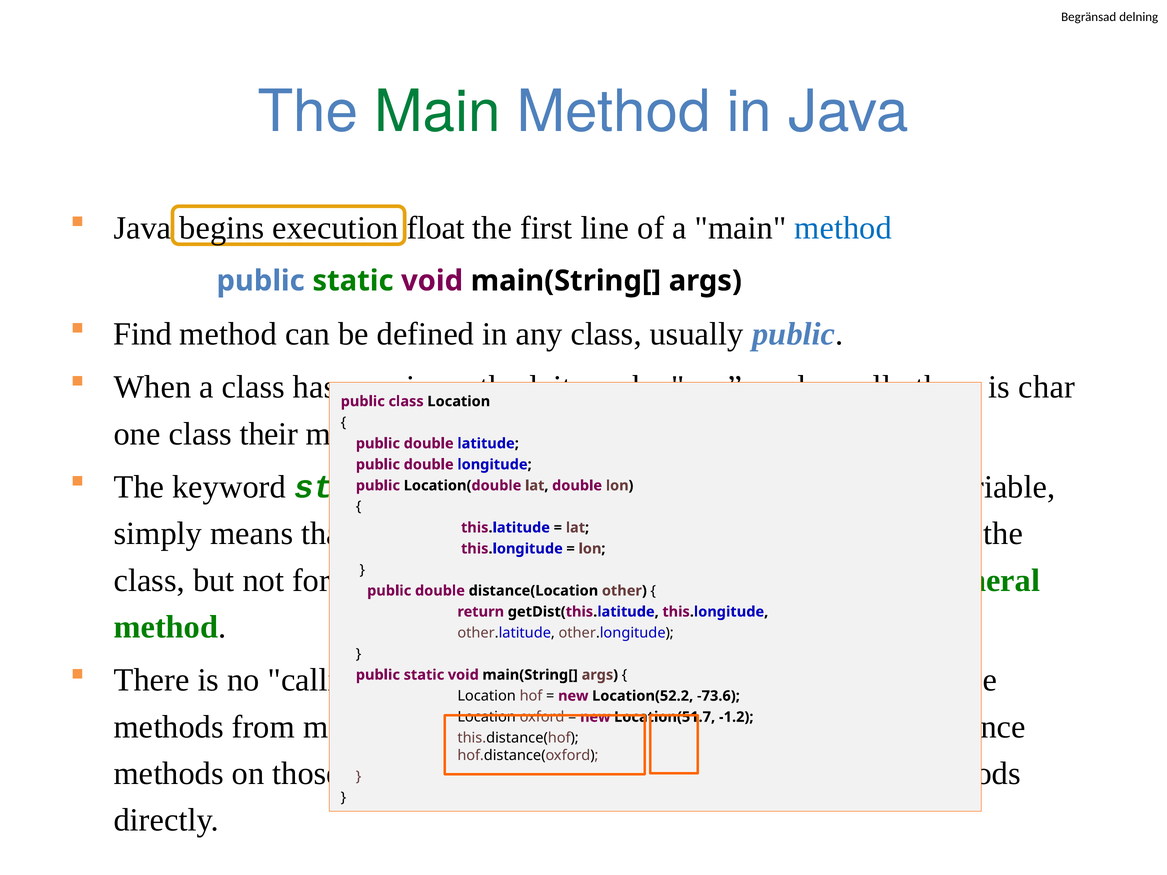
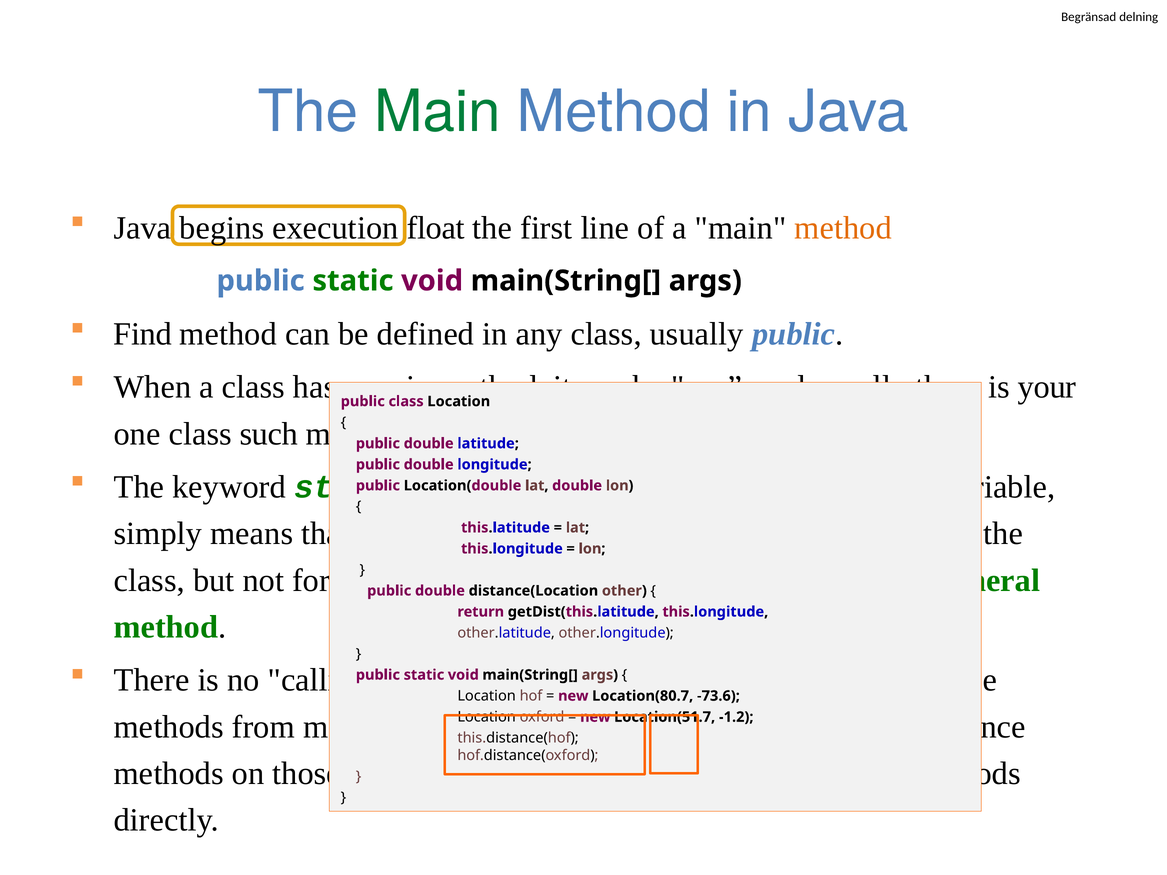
method colour: blue -> orange (843, 228)
char: char -> your (1047, 387)
their: their -> such (269, 434)
Location(52.2: Location(52.2 -> Location(80.7 (643, 696)
